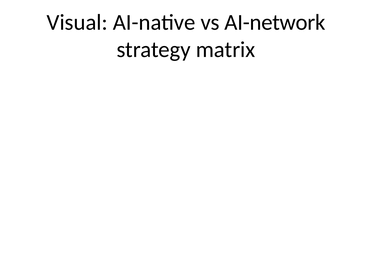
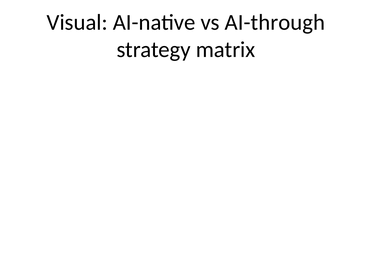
AI-network: AI-network -> AI-through (275, 22)
